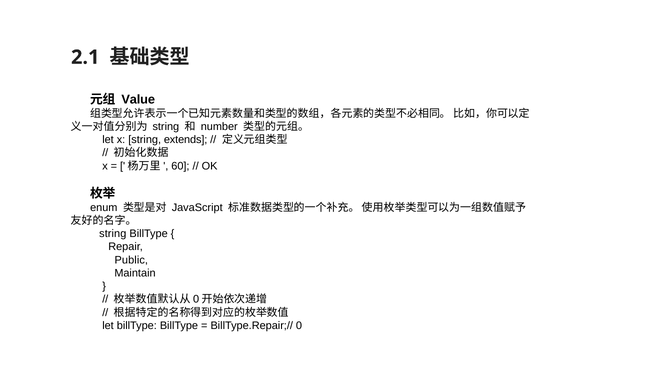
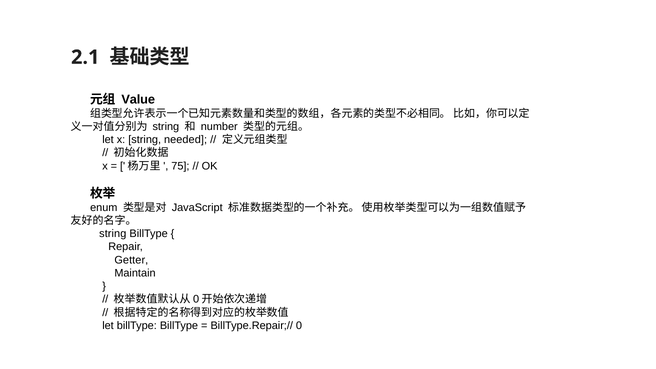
extends: extends -> needed (186, 140)
60: 60 -> 75 (180, 166)
Public: Public -> Getter (131, 260)
